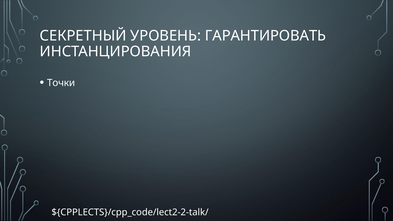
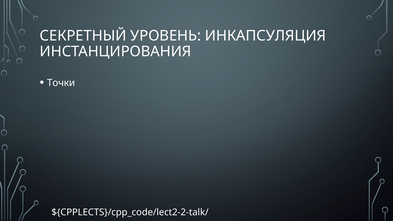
ГАРАНТИРОВАТЬ: ГАРАНТИРОВАТЬ -> ИНКАПСУЛЯЦИЯ (265, 36)
